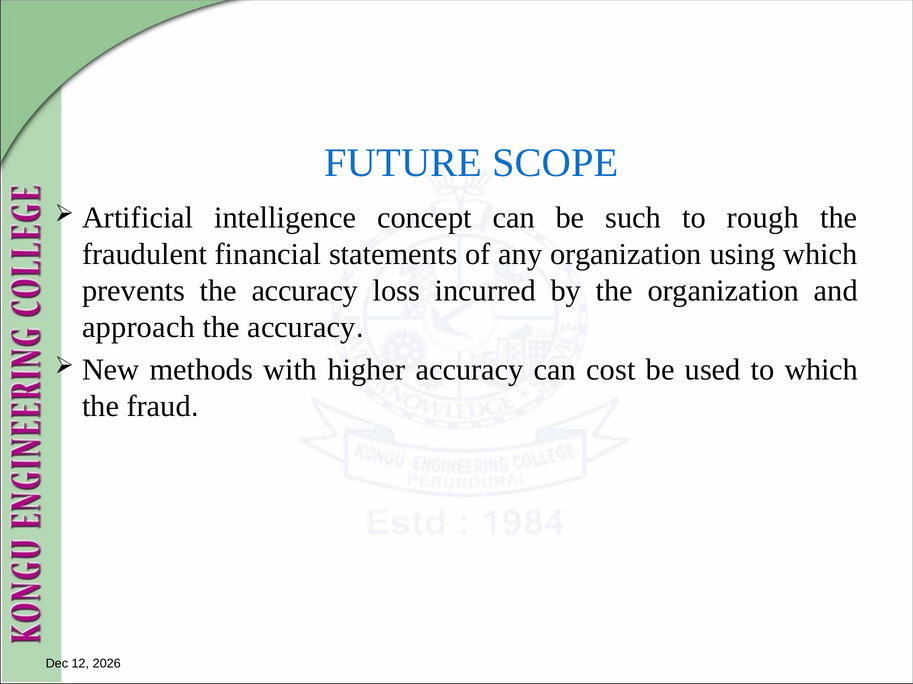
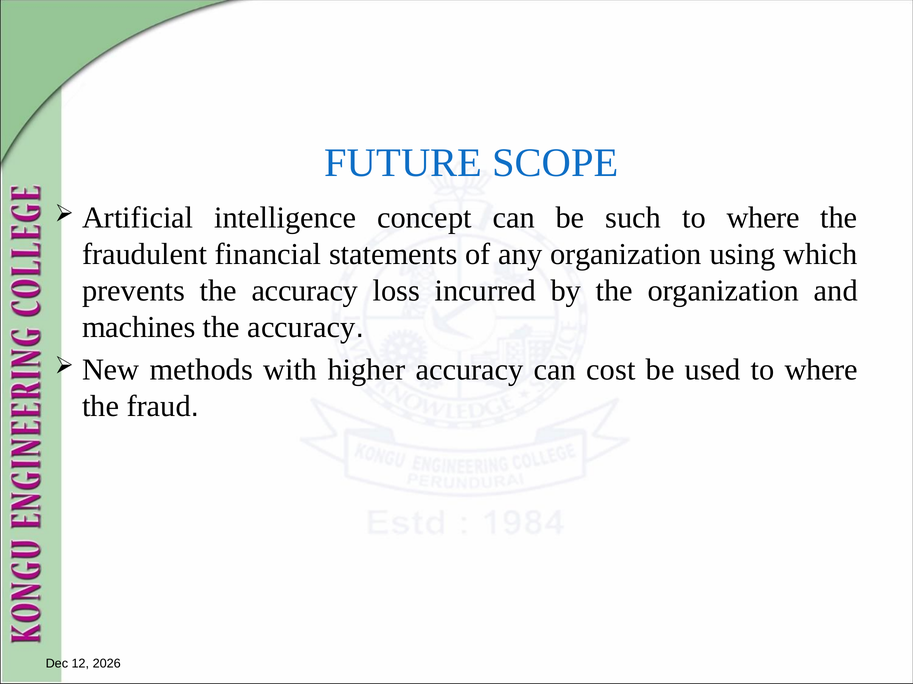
rough: rough -> where (763, 218)
approach: approach -> machines (139, 328)
used to which: which -> where (821, 370)
